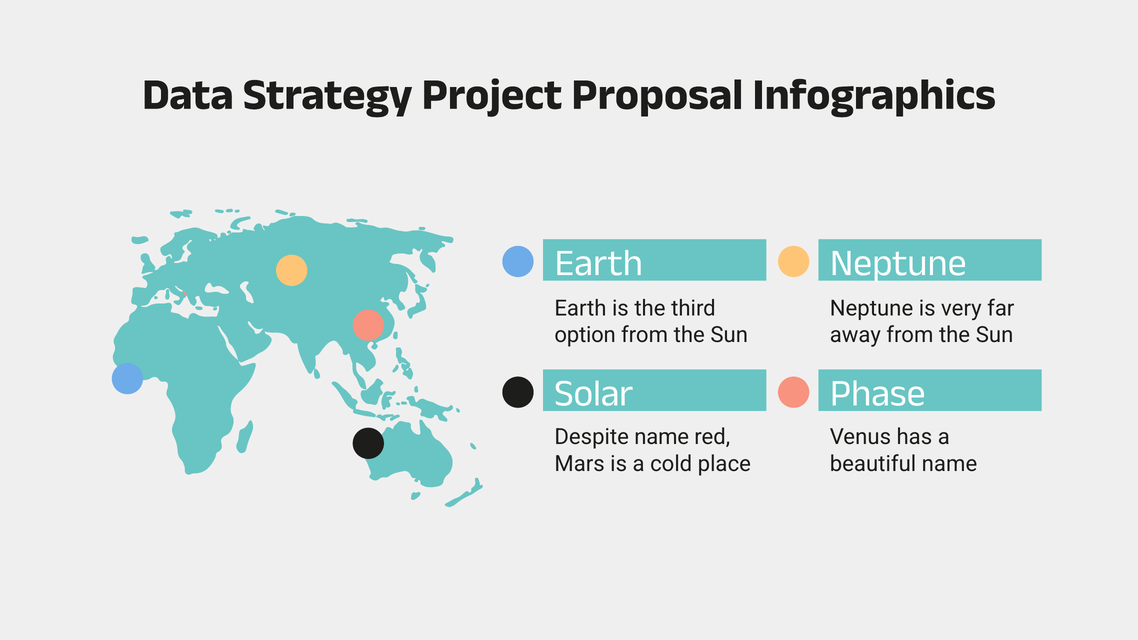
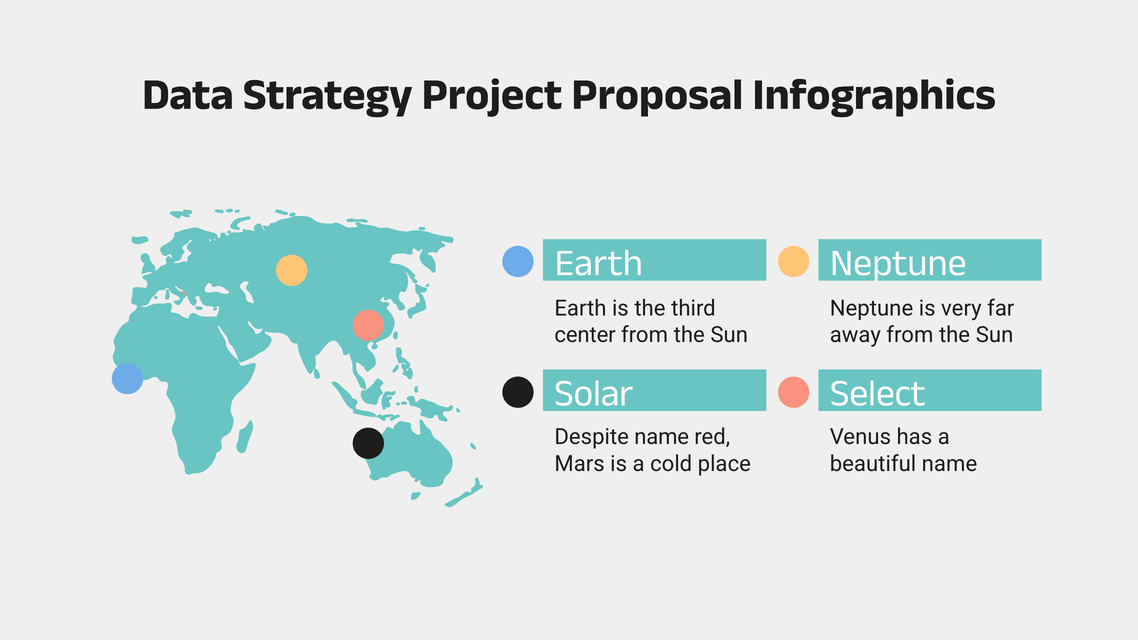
option: option -> center (585, 335)
Phase: Phase -> Select (878, 393)
